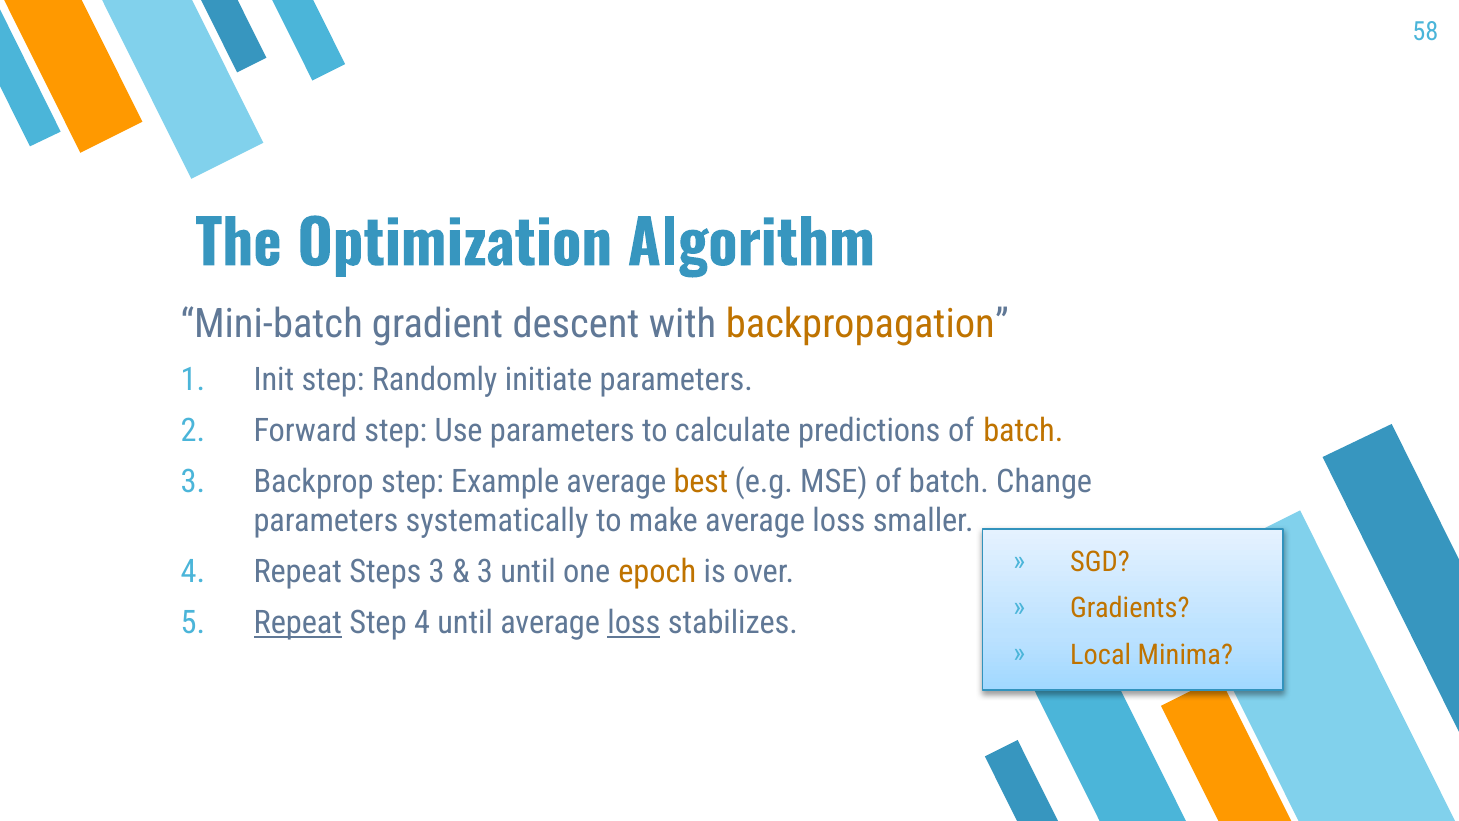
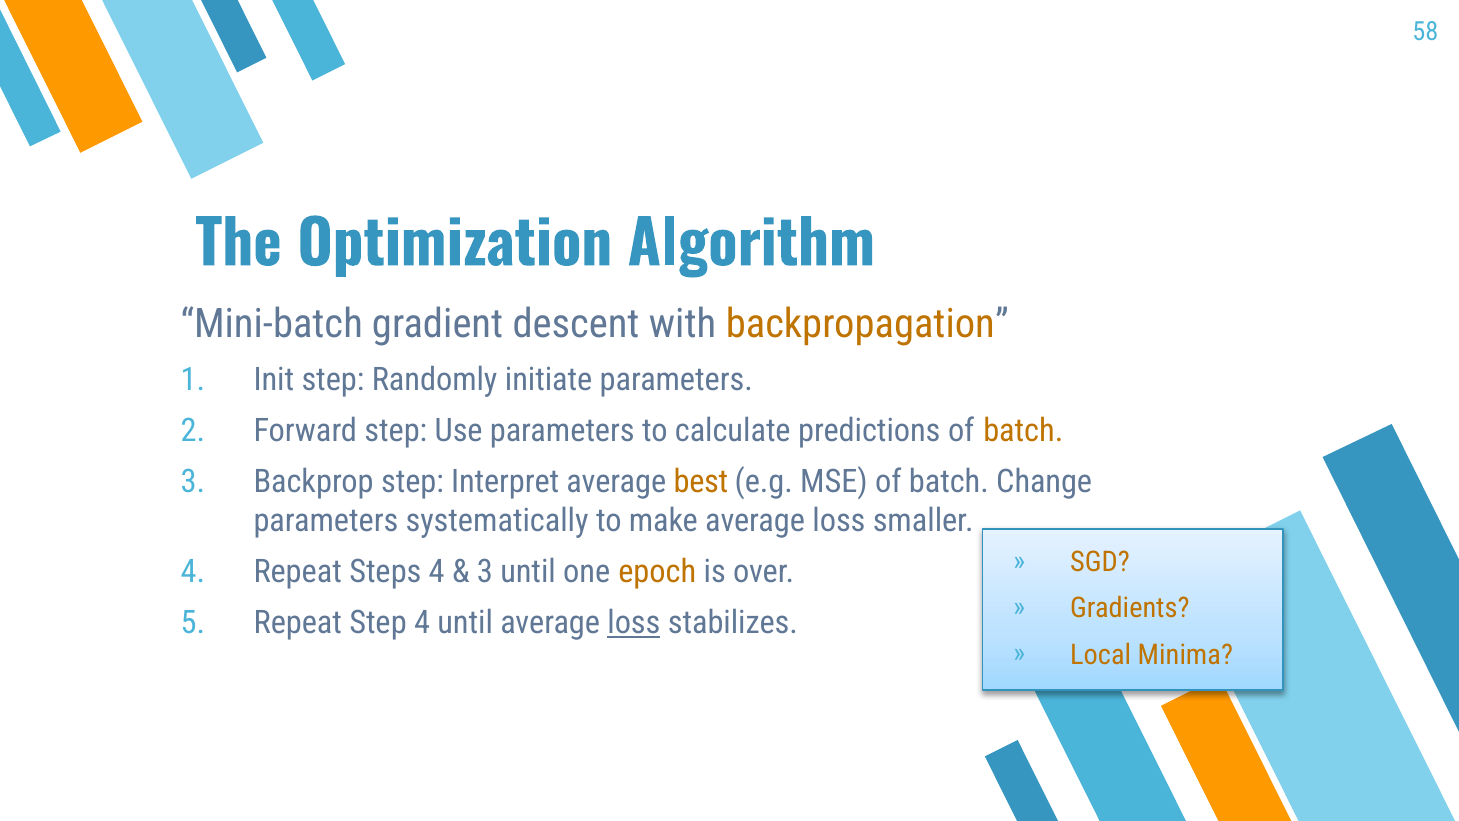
Example: Example -> Interpret (505, 481)
Steps 3: 3 -> 4 (437, 571)
Repeat underline: present -> none (298, 622)
